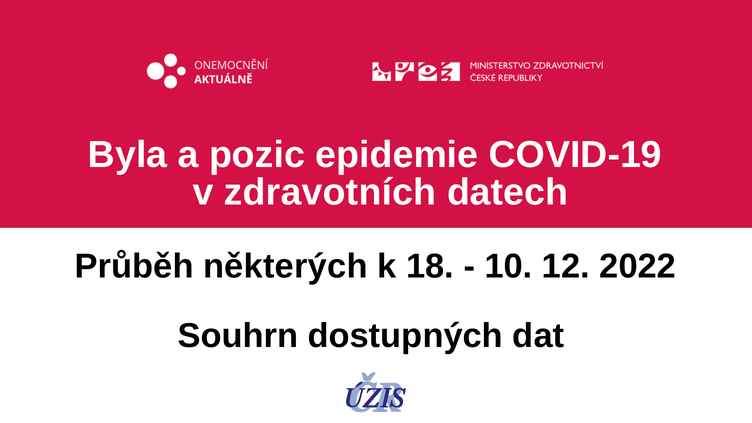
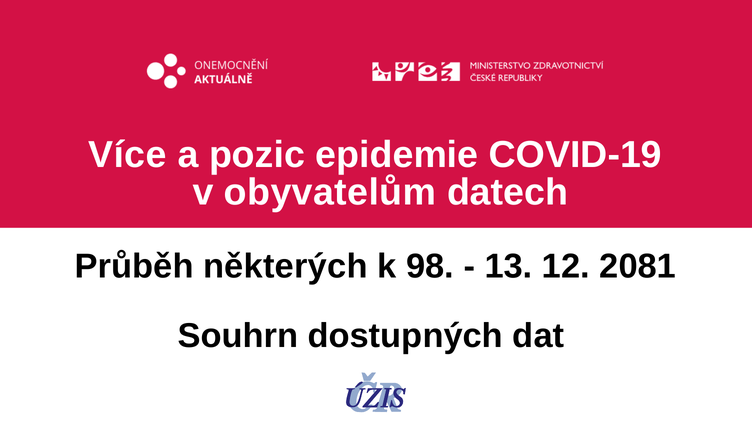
Byla: Byla -> Více (127, 155)
zdravotních: zdravotních -> obyvatelům (330, 193)
18: 18 -> 98 (430, 267)
10: 10 -> 13 (508, 267)
2022: 2022 -> 2081 (638, 267)
